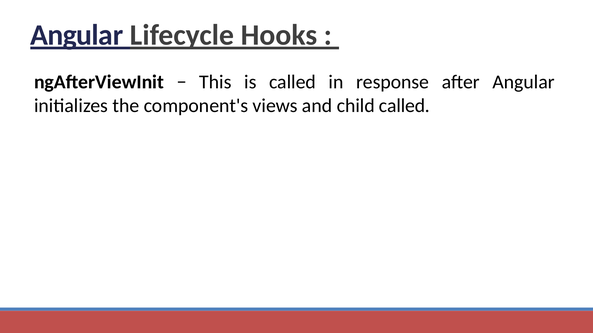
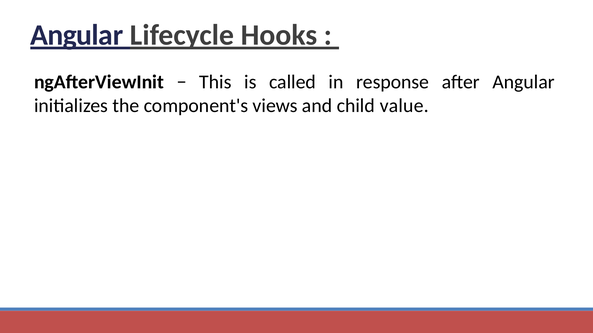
child called: called -> value (404, 106)
